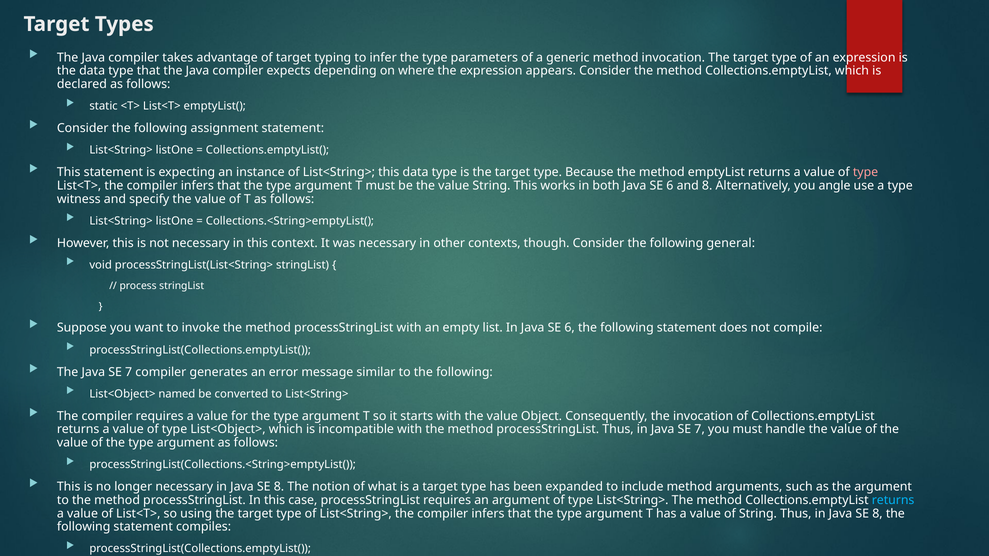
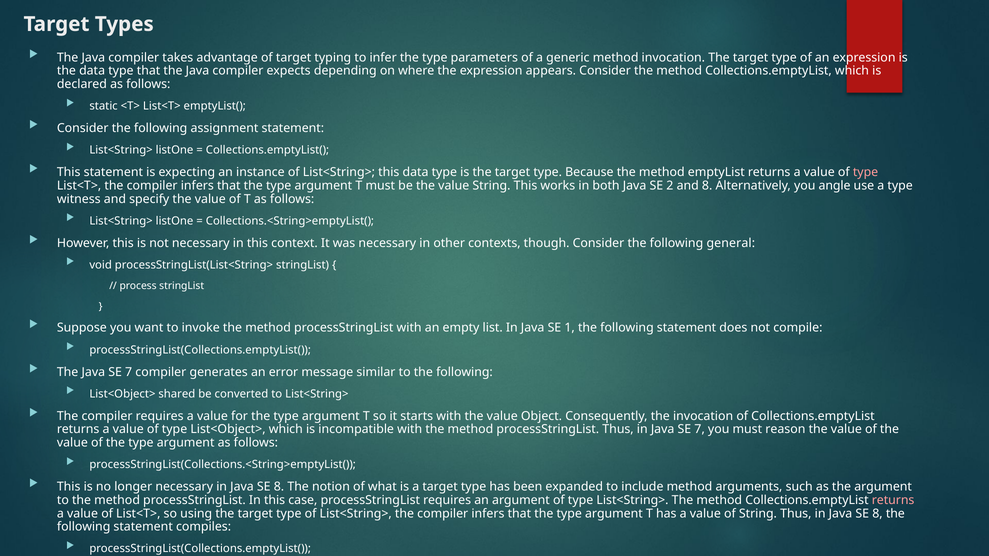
both Java SE 6: 6 -> 2 (670, 186)
In Java SE 6: 6 -> 1 (570, 328)
named: named -> shared (177, 394)
handle: handle -> reason (785, 430)
returns colour: light blue -> pink (893, 500)
